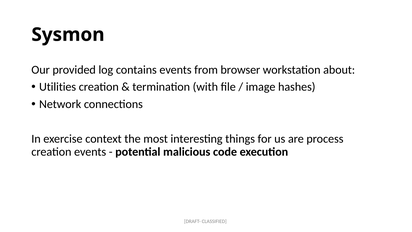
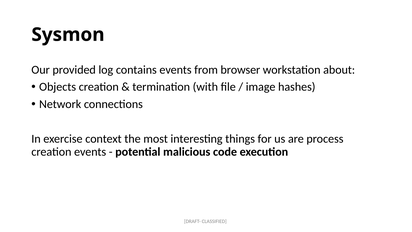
Utilities: Utilities -> Objects (58, 87)
